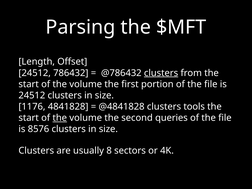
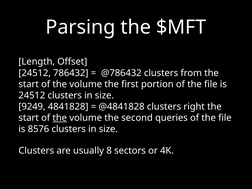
clusters underline: present -> none (161, 73)
1176: 1176 -> 9249 (32, 107)
tools: tools -> right (194, 107)
